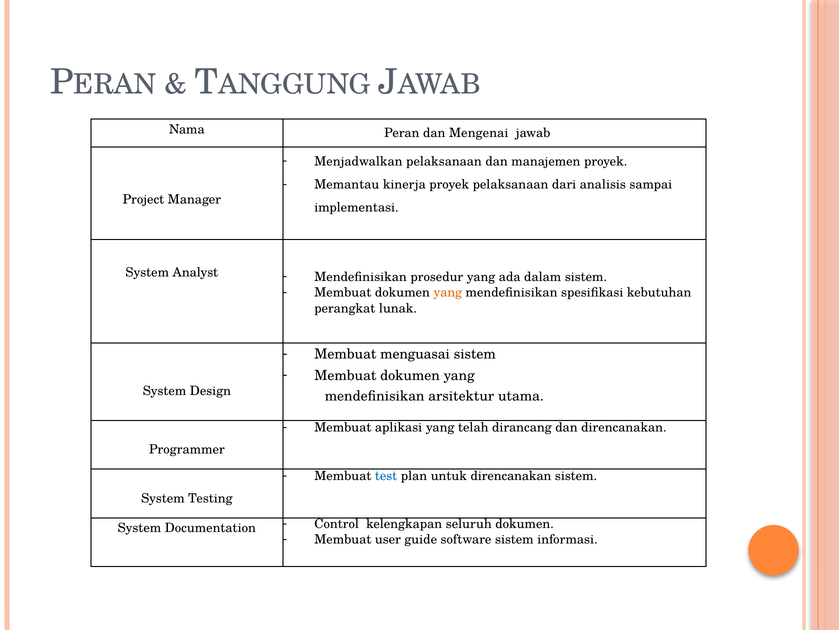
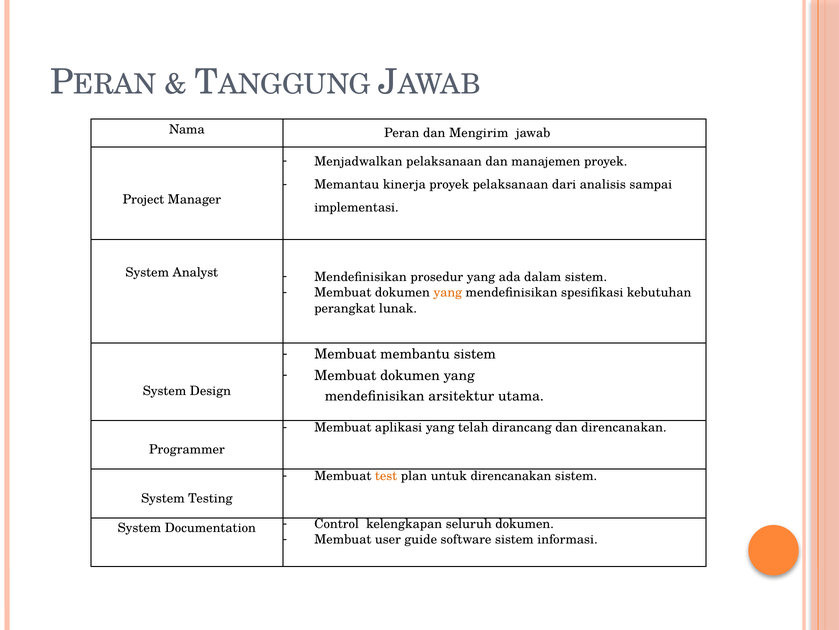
Mengenai: Mengenai -> Mengirim (479, 133)
menguasai: menguasai -> membantu (415, 354)
test colour: blue -> orange (386, 476)
